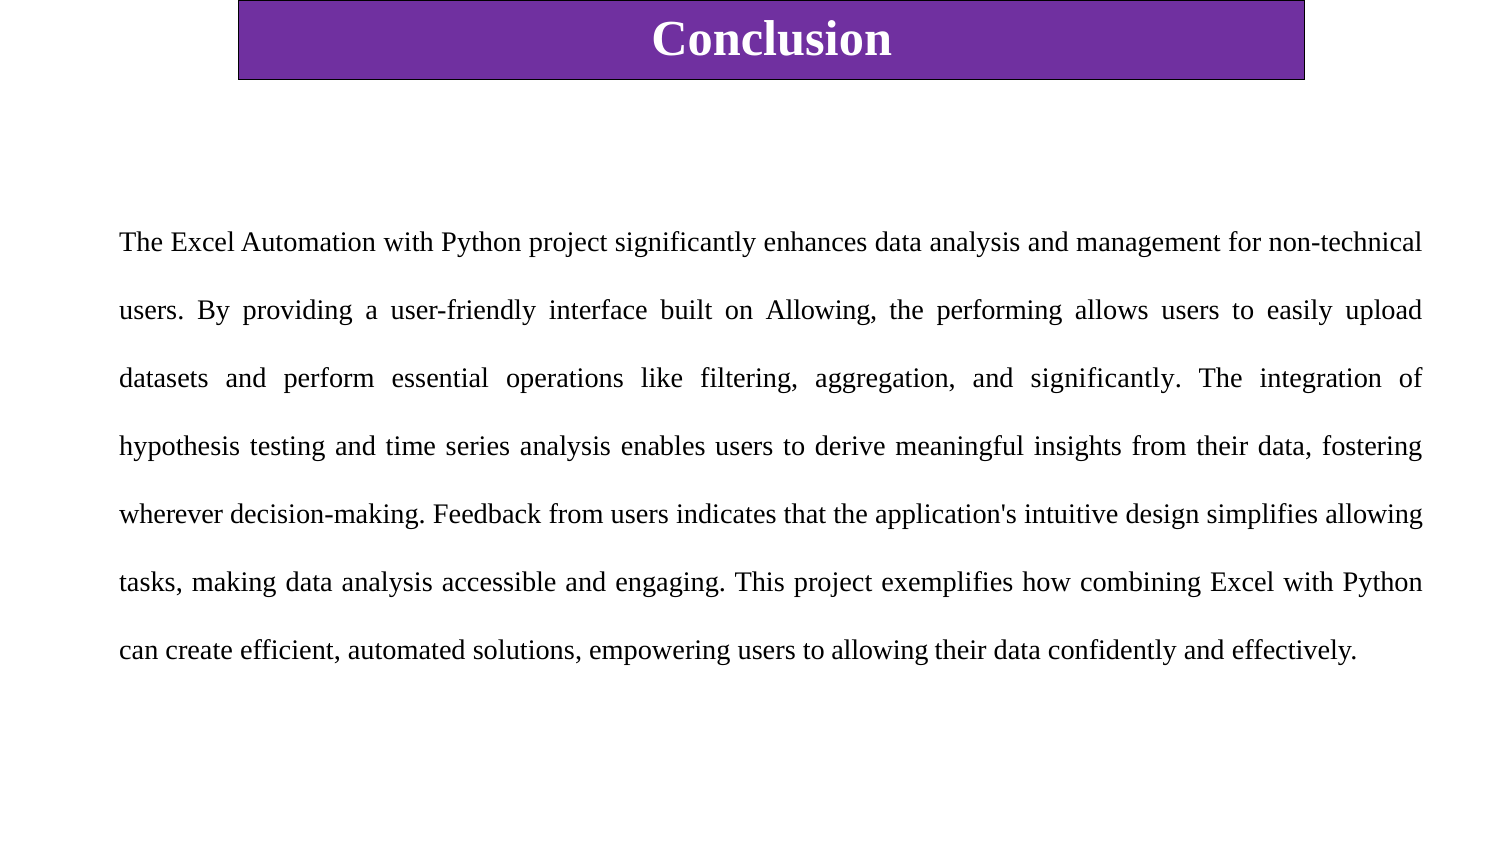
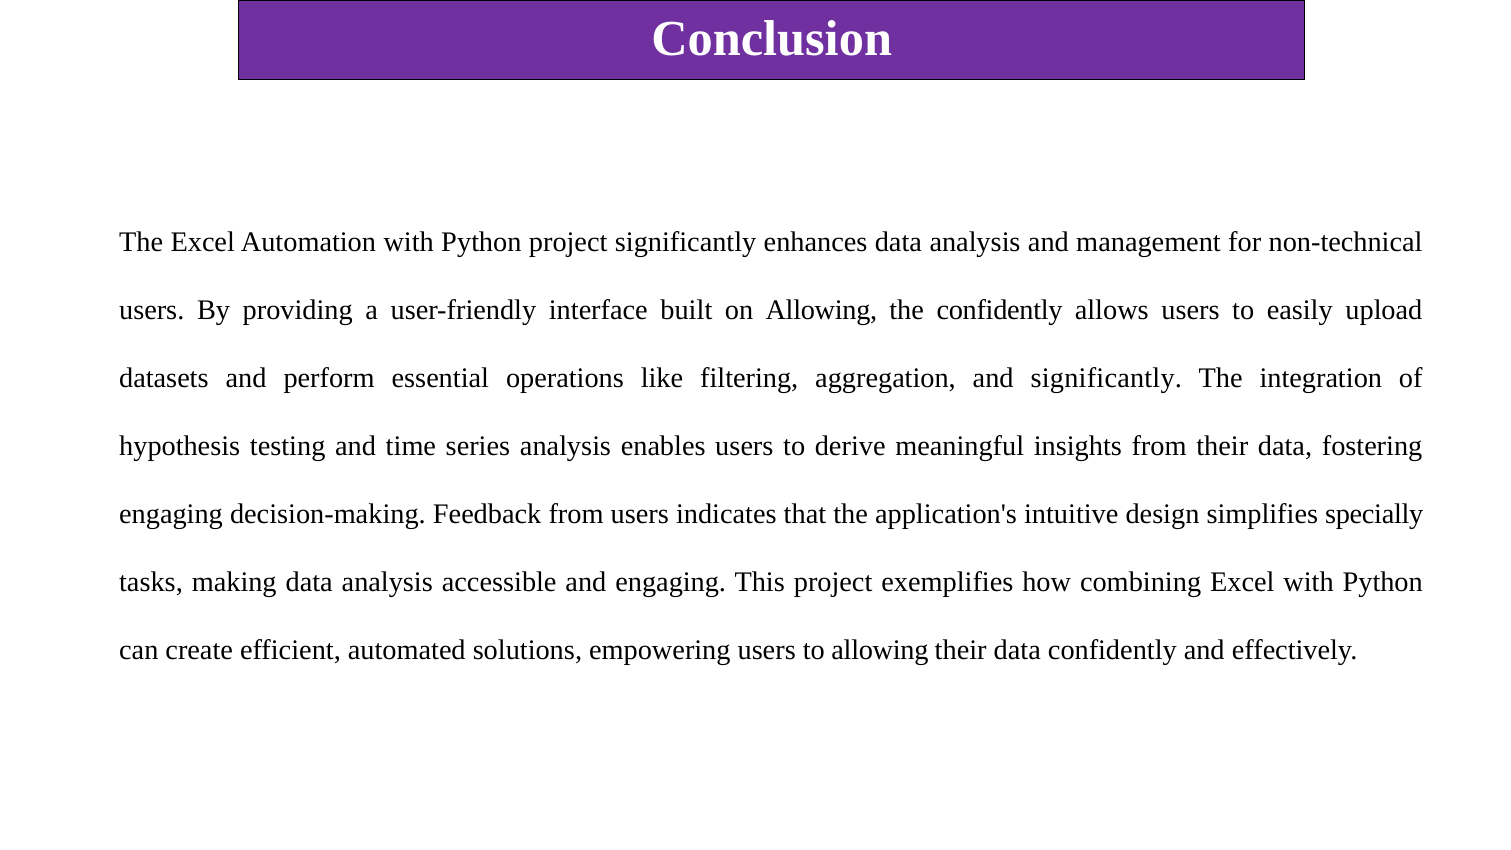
the performing: performing -> confidently (1000, 310)
wherever: wherever -> engaging (171, 514)
simplifies allowing: allowing -> specially (1374, 514)
